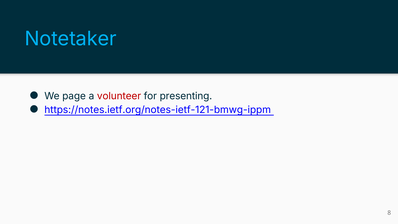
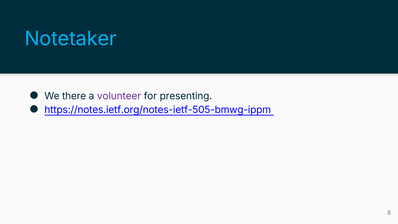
page: page -> there (74, 96)
volunteer colour: red -> purple (119, 96)
https://notes.ietf.org/notes-ietf-121-bmwg-ippm: https://notes.ietf.org/notes-ietf-121-bmwg-ippm -> https://notes.ietf.org/notes-ietf-505-bmwg-ippm (158, 110)
